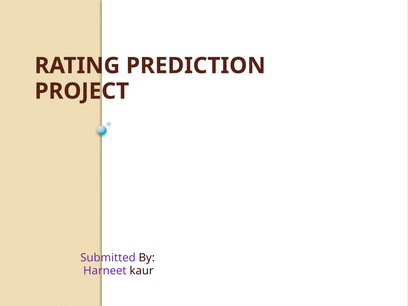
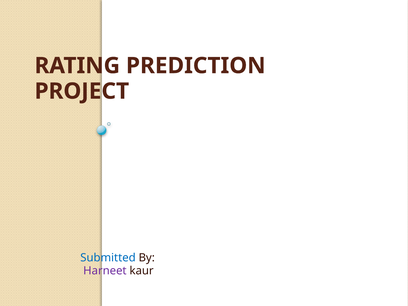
Submitted colour: purple -> blue (108, 258)
